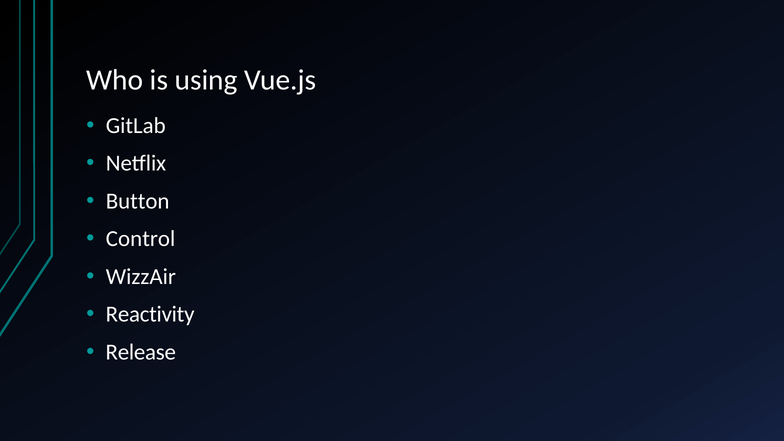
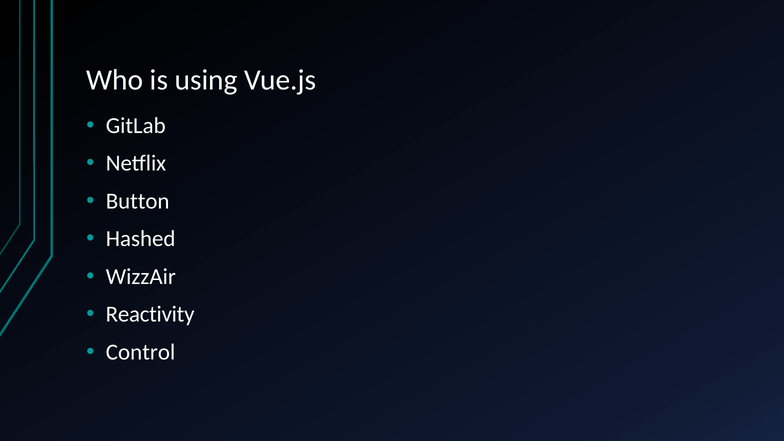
Control: Control -> Hashed (141, 239)
Release: Release -> Control (141, 352)
